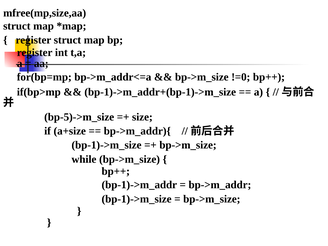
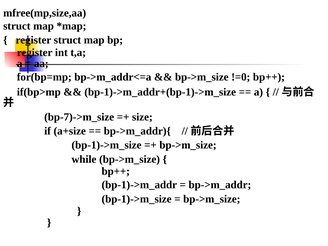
bp-5)->m_size: bp-5)->m_size -> bp-7)->m_size (79, 117)
